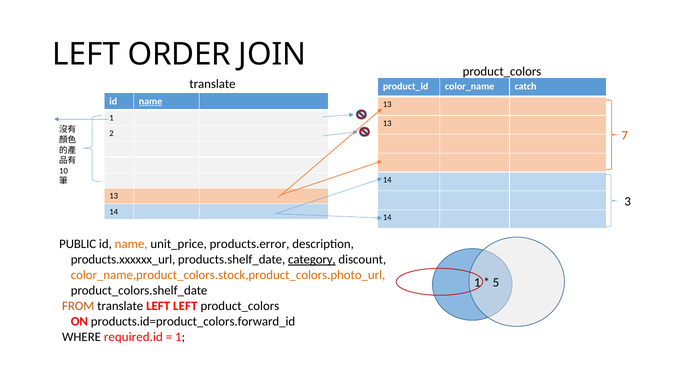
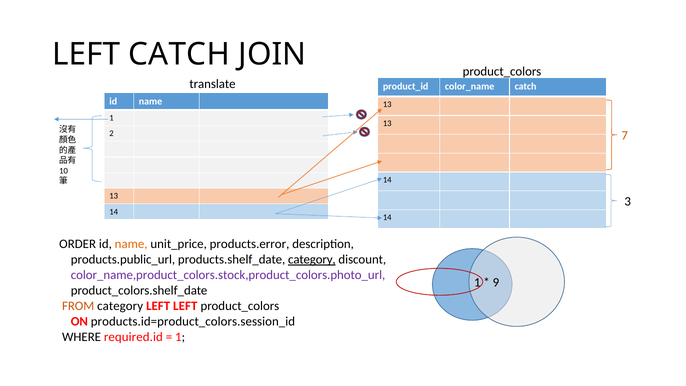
LEFT ORDER: ORDER -> CATCH (179, 55)
name underline: present -> none (151, 102)
PUBLIC: PUBLIC -> ORDER (78, 244)
products.xxxxxx_url: products.xxxxxx_url -> products.public_url (123, 260)
color_name,product_colors.stock,product_colors.photo_url colour: orange -> purple (228, 275)
5: 5 -> 9 (496, 282)
FROM translate: translate -> category (120, 306)
products.id=product_colors.forward_id: products.id=product_colors.forward_id -> products.id=product_colors.session_id (193, 321)
